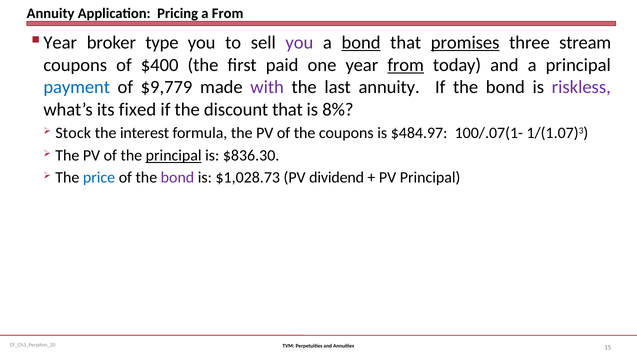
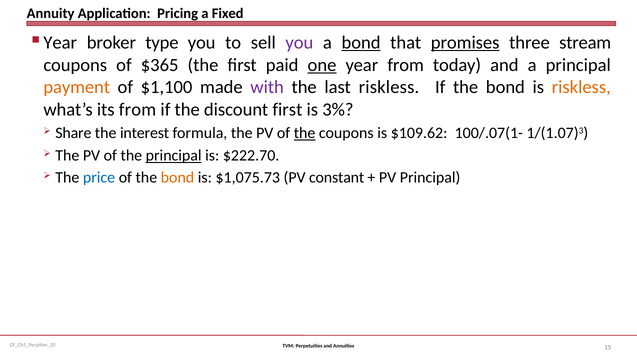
a From: From -> Fixed (228, 14)
$400: $400 -> $365 (160, 65)
one underline: none -> present (322, 65)
from underline: present -> none (406, 65)
payment colour: blue -> orange (77, 87)
$9,779: $9,779 -> $1,100 (167, 87)
last annuity: annuity -> riskless (389, 87)
riskless colour: purple -> orange (581, 87)
its fixed: fixed -> from (137, 110)
discount that: that -> first (287, 110)
8%: 8% -> 3% (338, 110)
Stock: Stock -> Share (73, 133)
the underline: none -> present (305, 133)
$484.97: $484.97 -> $109.62 (419, 133)
$836.30: $836.30 -> $222.70 (251, 156)
bond colour: purple -> orange (177, 178)
$1,028.73: $1,028.73 -> $1,075.73 (248, 178)
dividend: dividend -> constant (337, 178)
